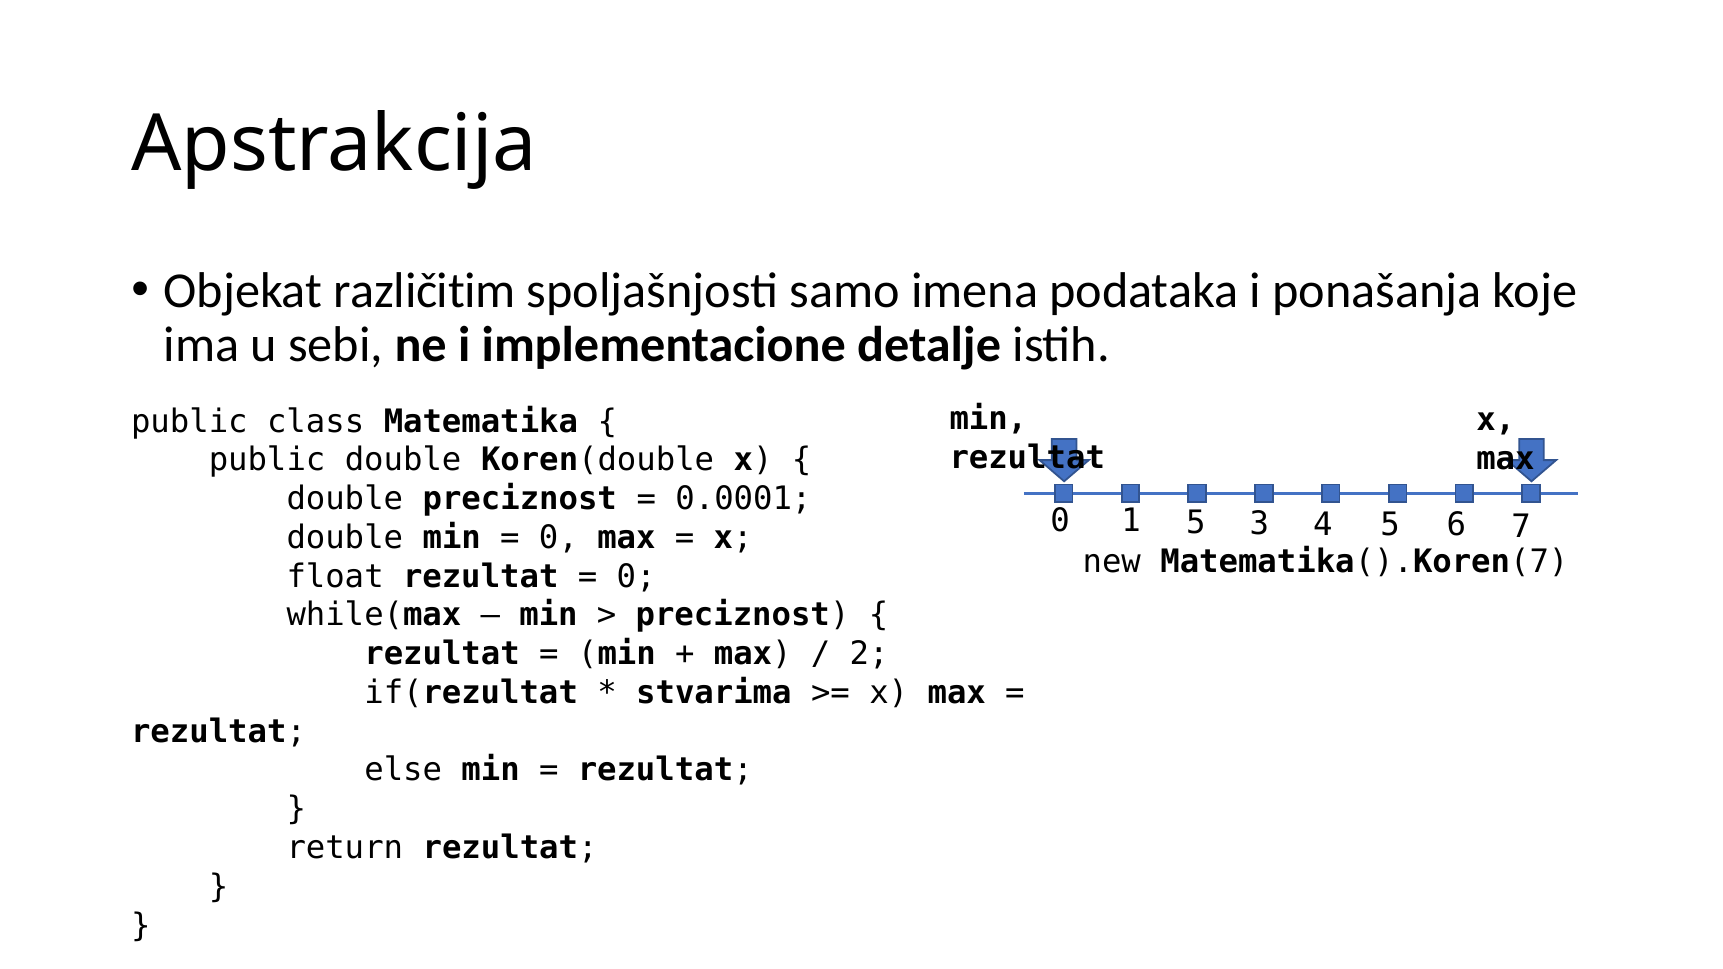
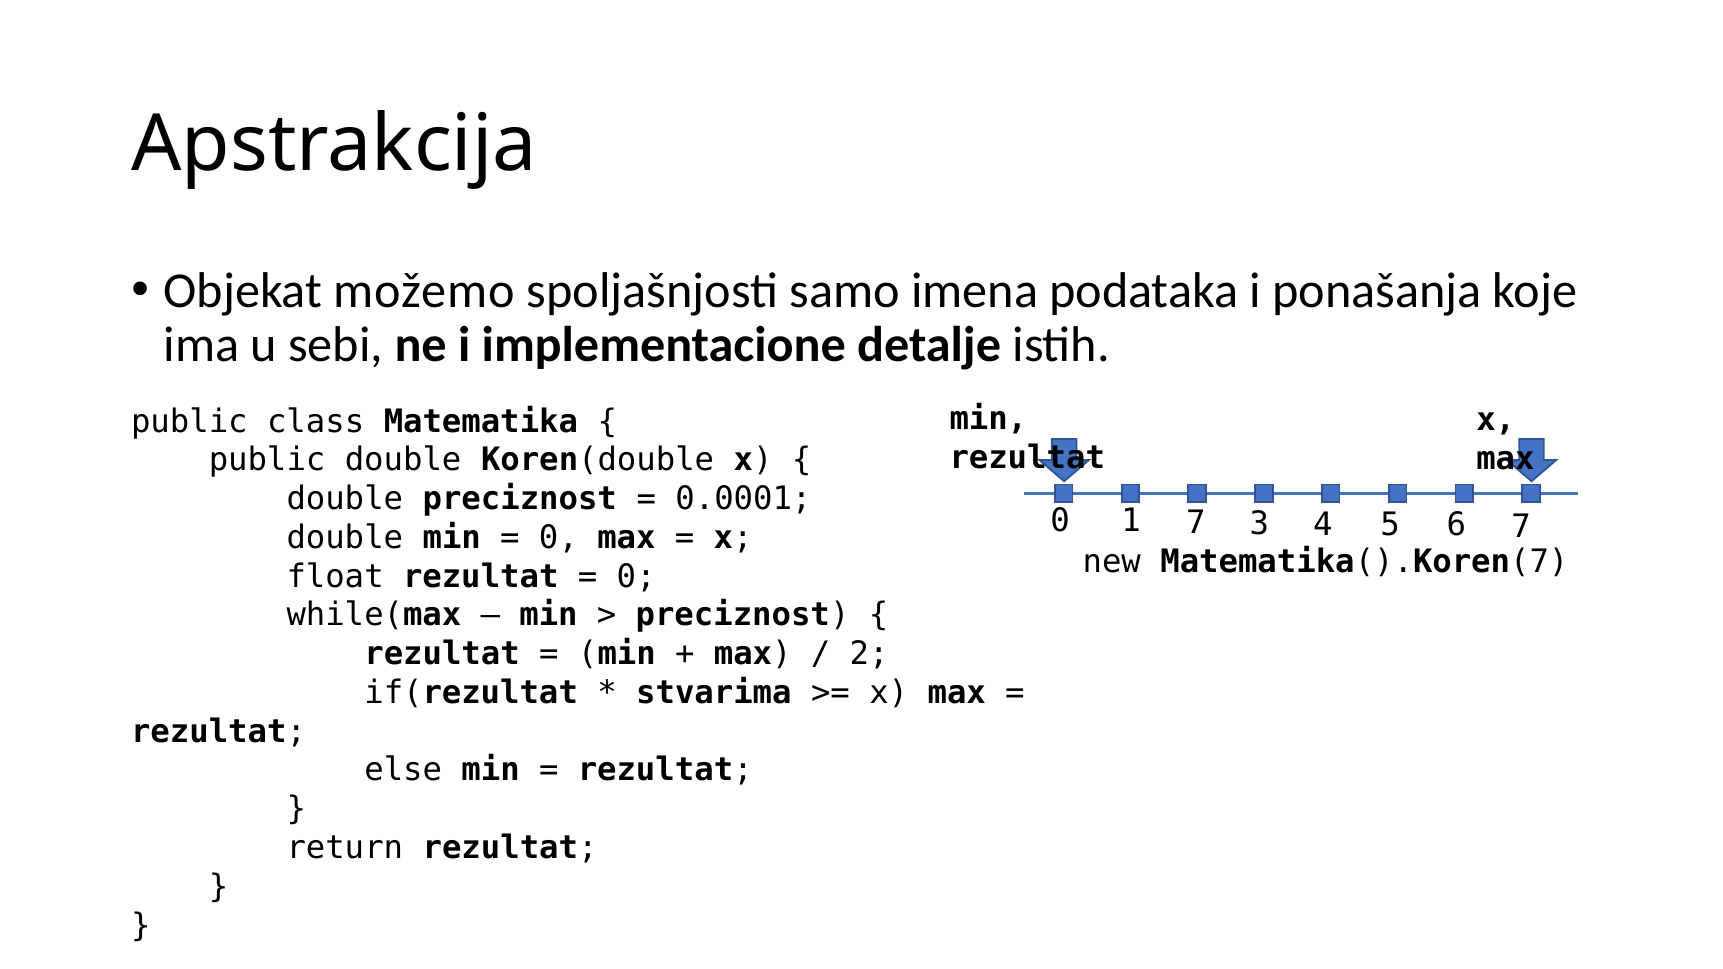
različitim: različitim -> možemo (424, 291)
1 5: 5 -> 7 (1196, 522)
